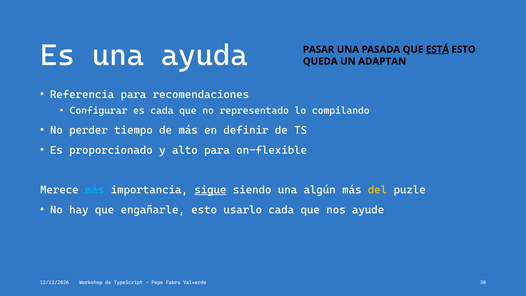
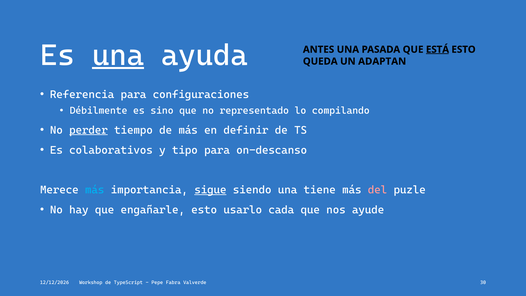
una underline: none -> present (118, 55)
PASAR: PASAR -> ANTES (319, 49)
recomendaciones: recomendaciones -> configuraciones (201, 94)
Configurar: Configurar -> Débilmente (99, 111)
es cada: cada -> sino (162, 111)
perder underline: none -> present (88, 130)
proporcionado: proporcionado -> colaborativos (111, 150)
alto: alto -> tipo (185, 150)
on-flexible: on-flexible -> on-descanso (272, 150)
algún: algún -> tiene (320, 190)
del colour: yellow -> pink (378, 190)
